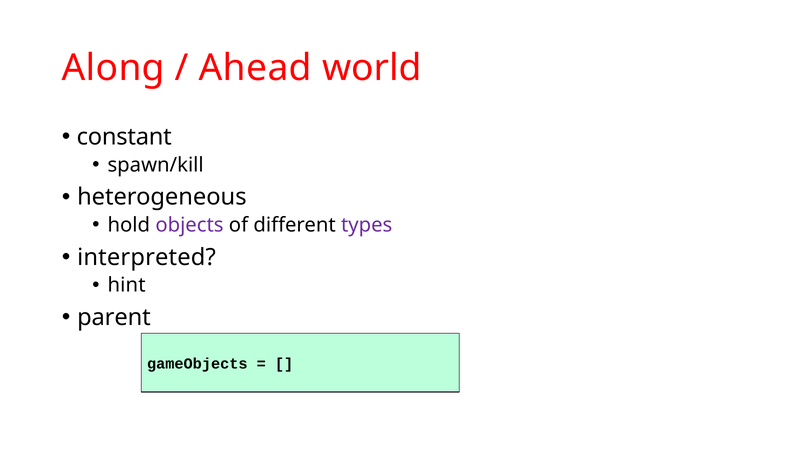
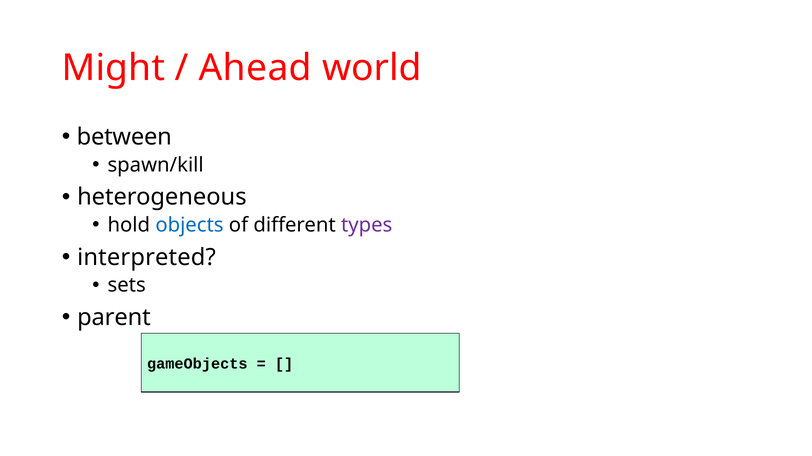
Along: Along -> Might (113, 68)
constant: constant -> between (124, 137)
objects colour: purple -> blue (189, 225)
hint: hint -> sets (127, 286)
